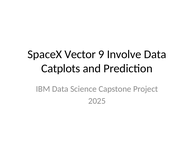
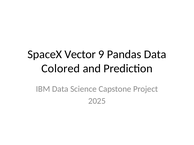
Involve: Involve -> Pandas (124, 55)
Catplots: Catplots -> Colored (61, 69)
